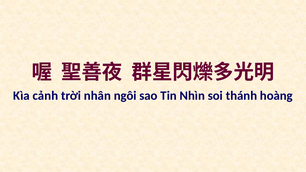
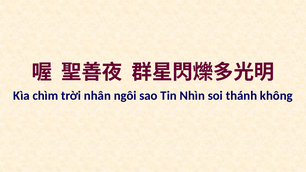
cảnh: cảnh -> chìm (45, 96)
hoàng: hoàng -> không (276, 96)
